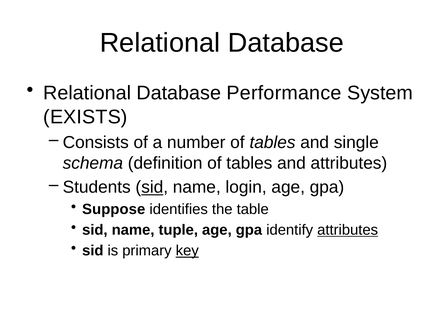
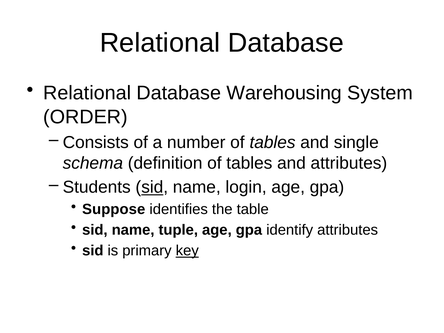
Performance: Performance -> Warehousing (284, 93)
EXISTS: EXISTS -> ORDER (85, 117)
attributes underline: present -> none (348, 230)
